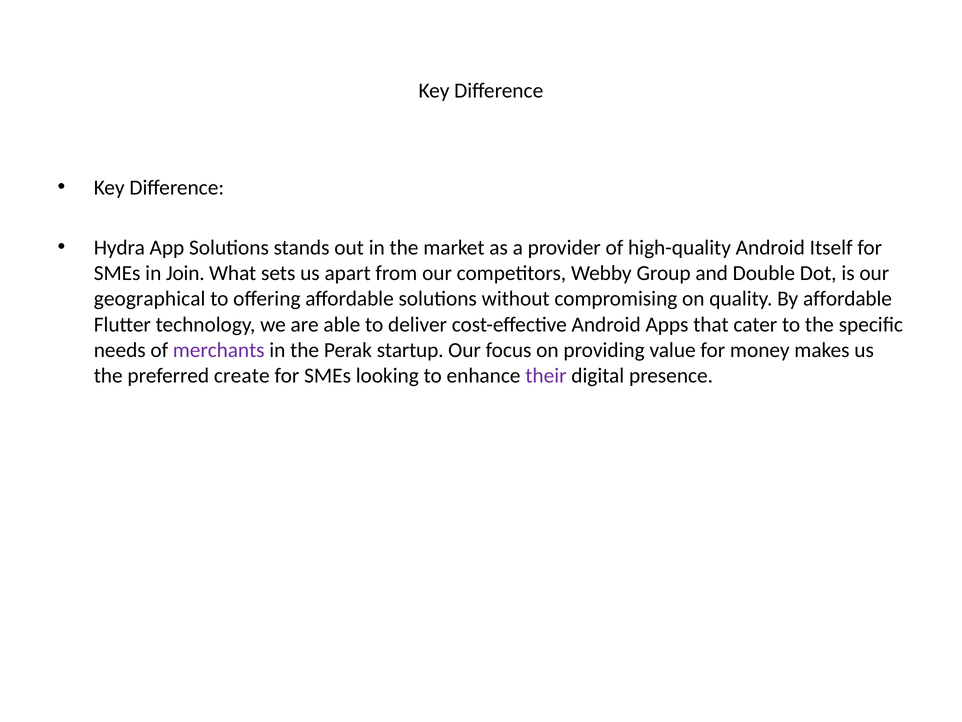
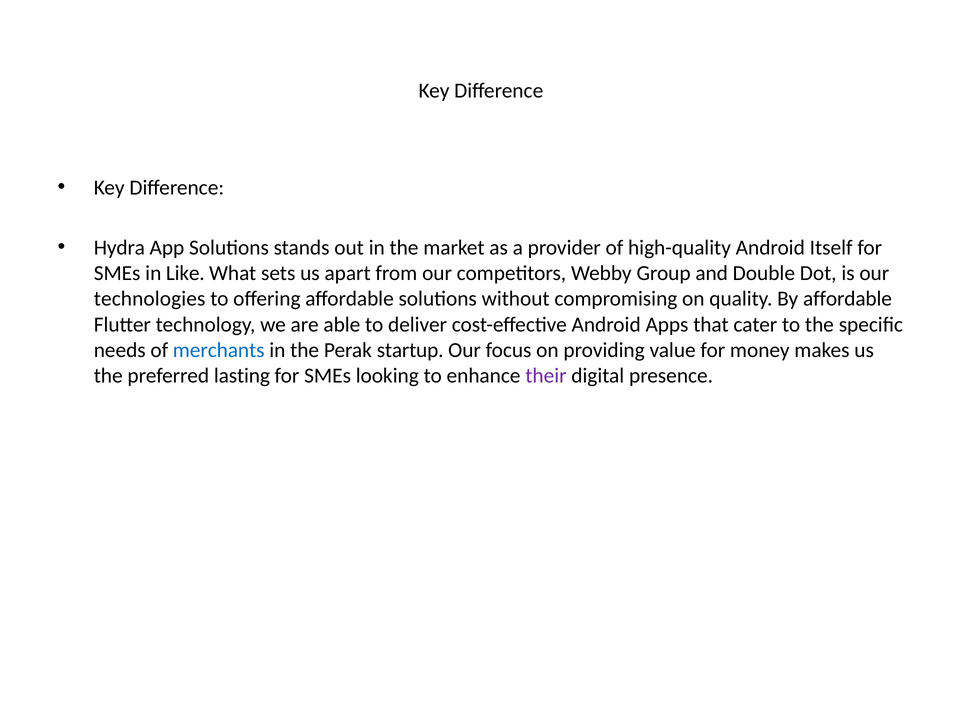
Join: Join -> Like (185, 273)
geographical: geographical -> technologies (150, 299)
merchants colour: purple -> blue (219, 350)
create: create -> lasting (242, 376)
